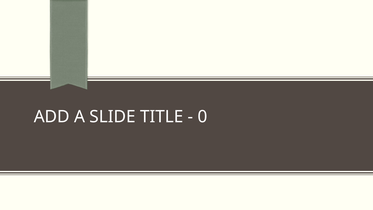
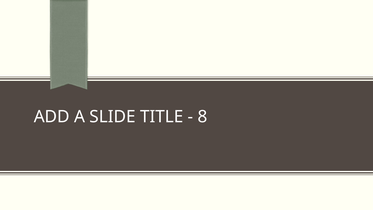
0: 0 -> 8 (203, 117)
